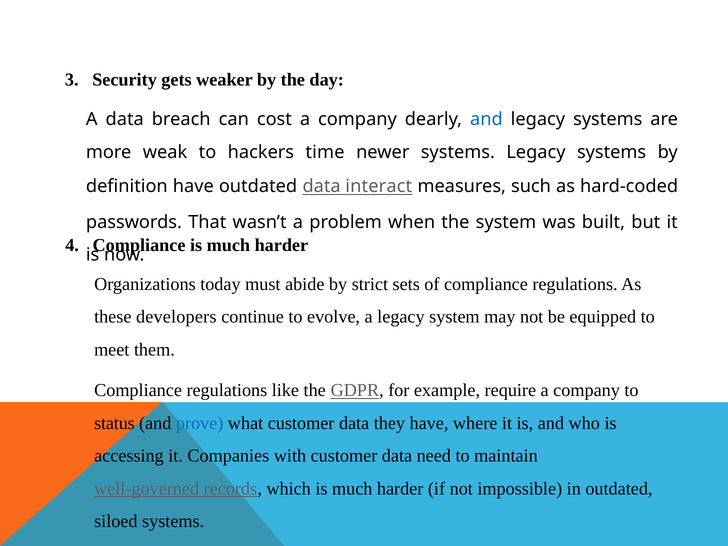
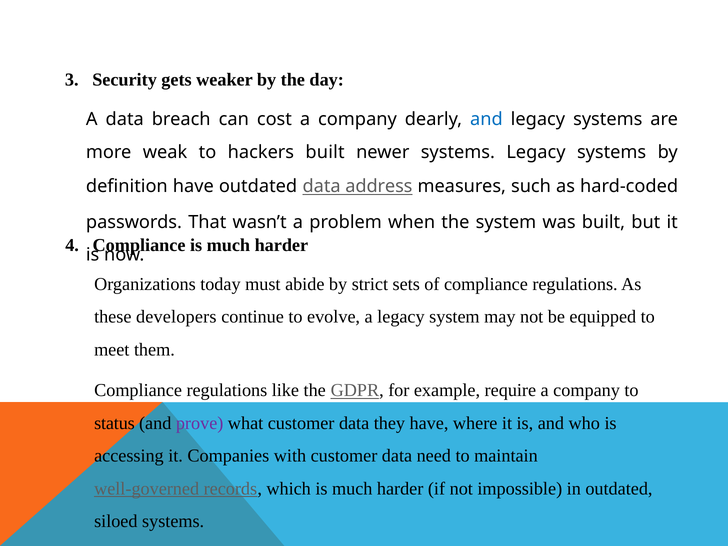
hackers time: time -> built (325, 152)
interact: interact -> address (379, 186)
prove colour: blue -> purple (200, 423)
